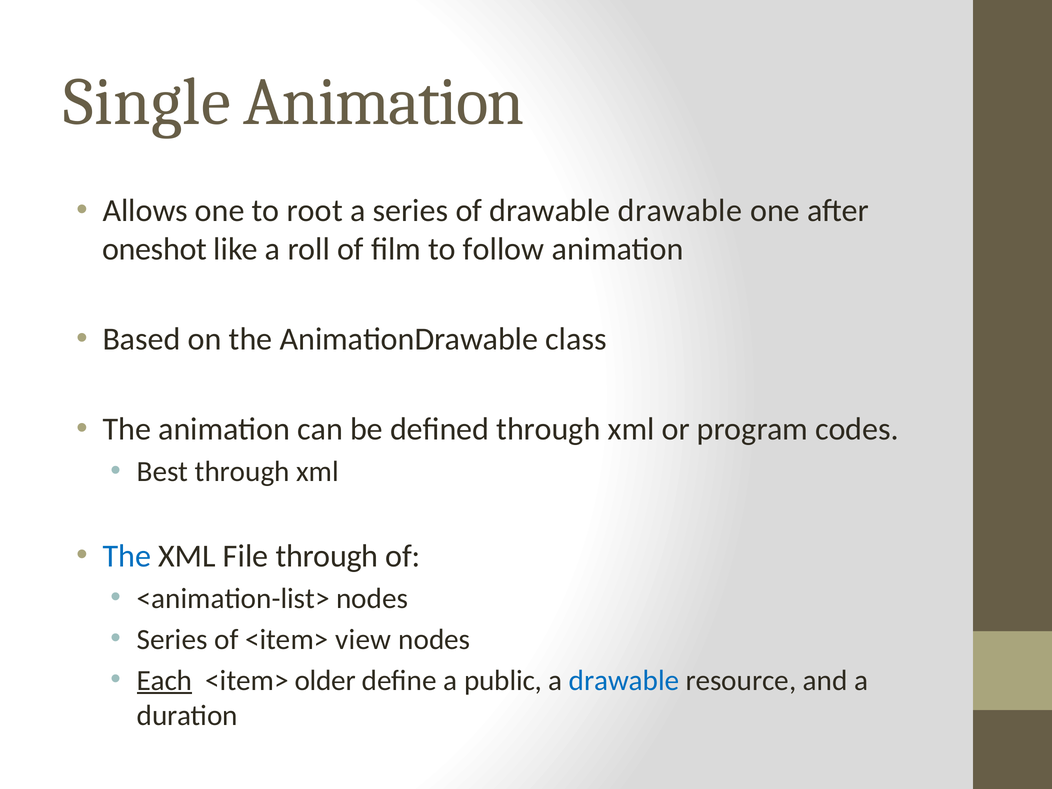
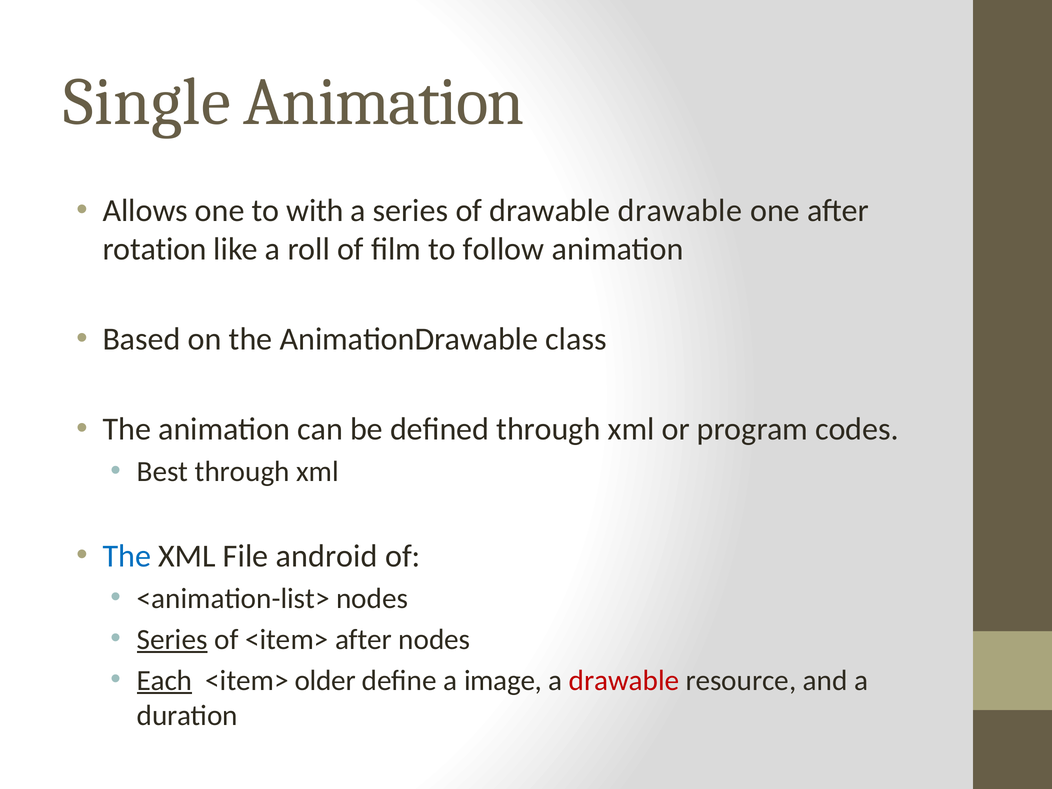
root: root -> with (315, 211)
oneshot: oneshot -> rotation (155, 249)
File through: through -> android (327, 556)
Series underline: none -> present (172, 639)
<item> view: view -> after (363, 639)
public: public -> image (503, 680)
drawable colour: blue -> red (624, 680)
